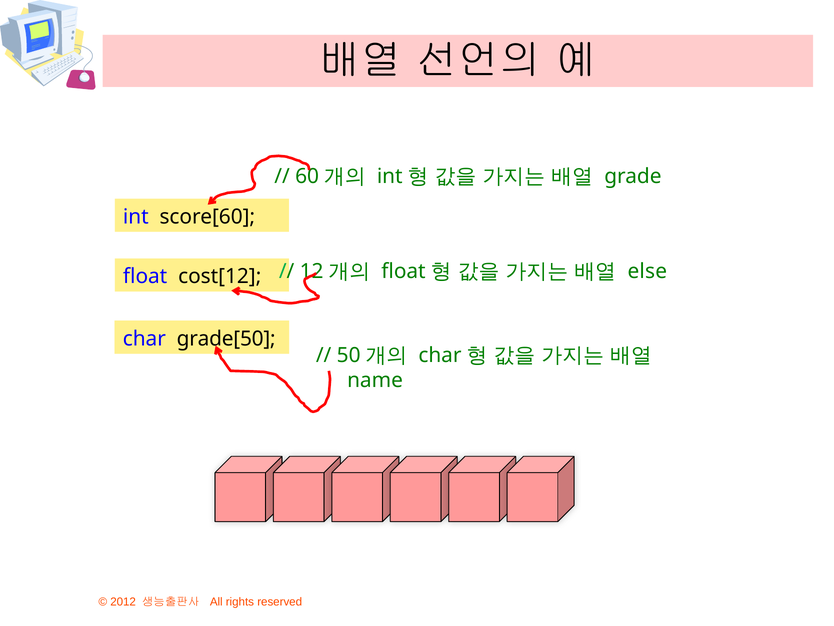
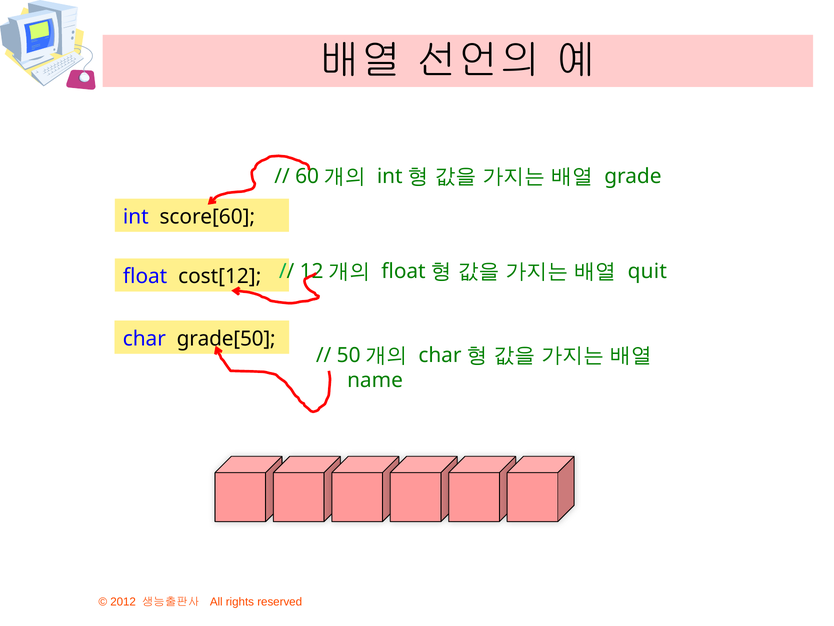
else: else -> quit (647, 271)
